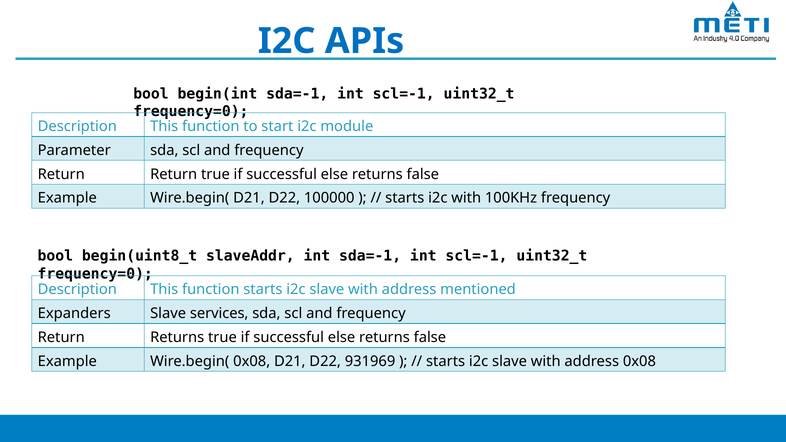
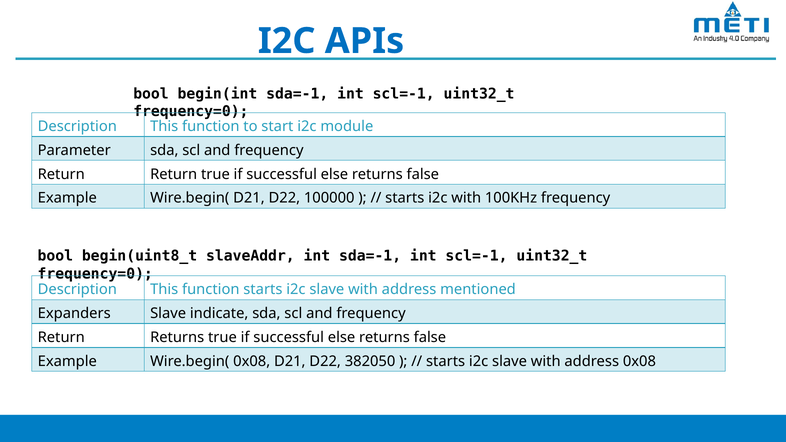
services: services -> indicate (219, 314)
931969: 931969 -> 382050 (370, 361)
